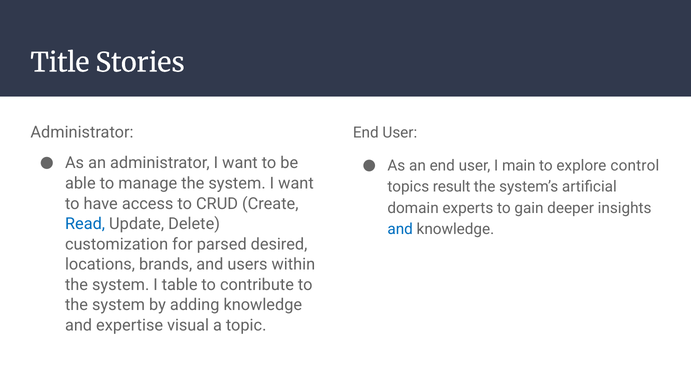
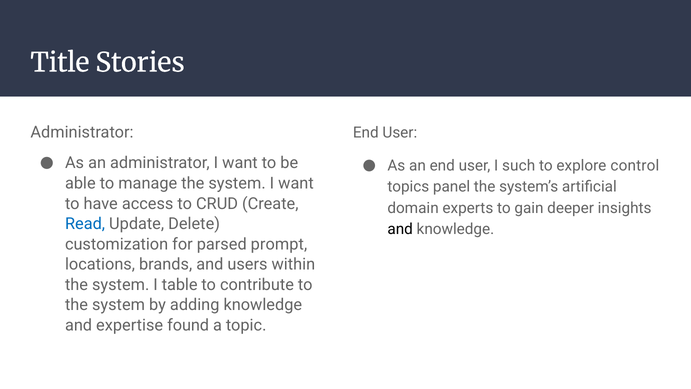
main: main -> such (519, 165)
result: result -> panel (452, 187)
and colour: blue -> black (400, 229)
desired: desired -> prompt (279, 244)
visual: visual -> found (188, 325)
